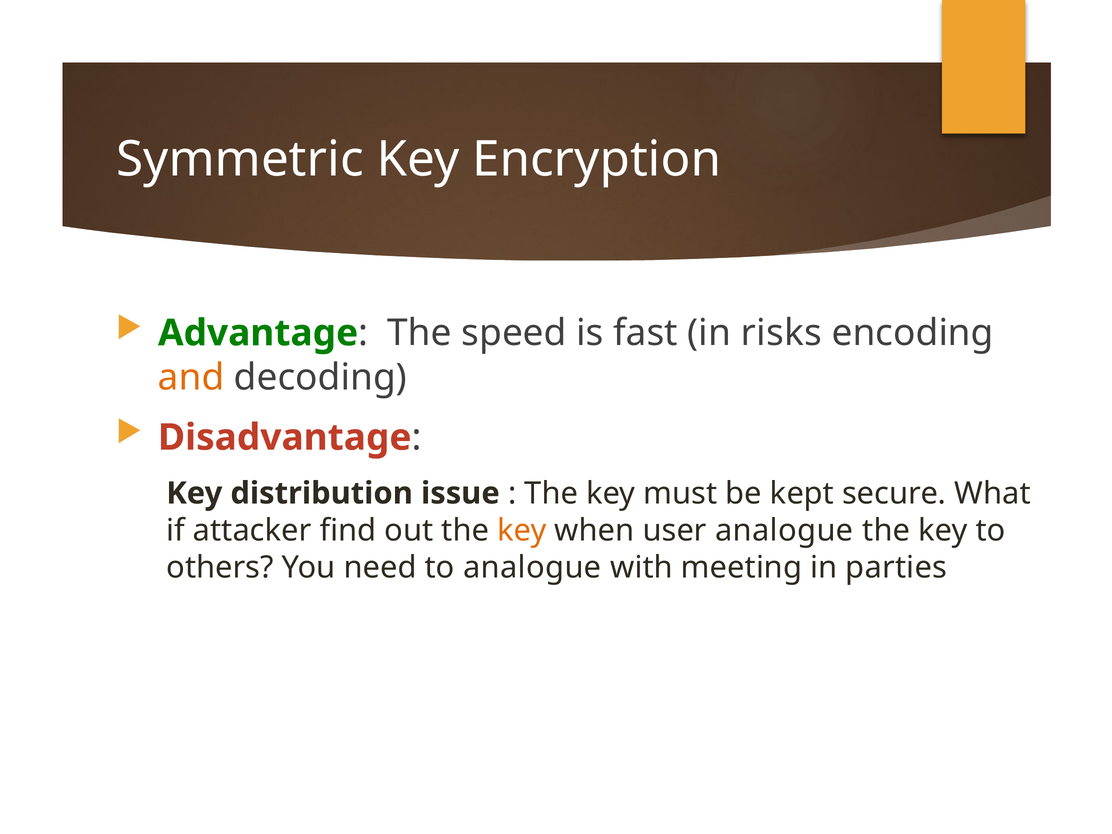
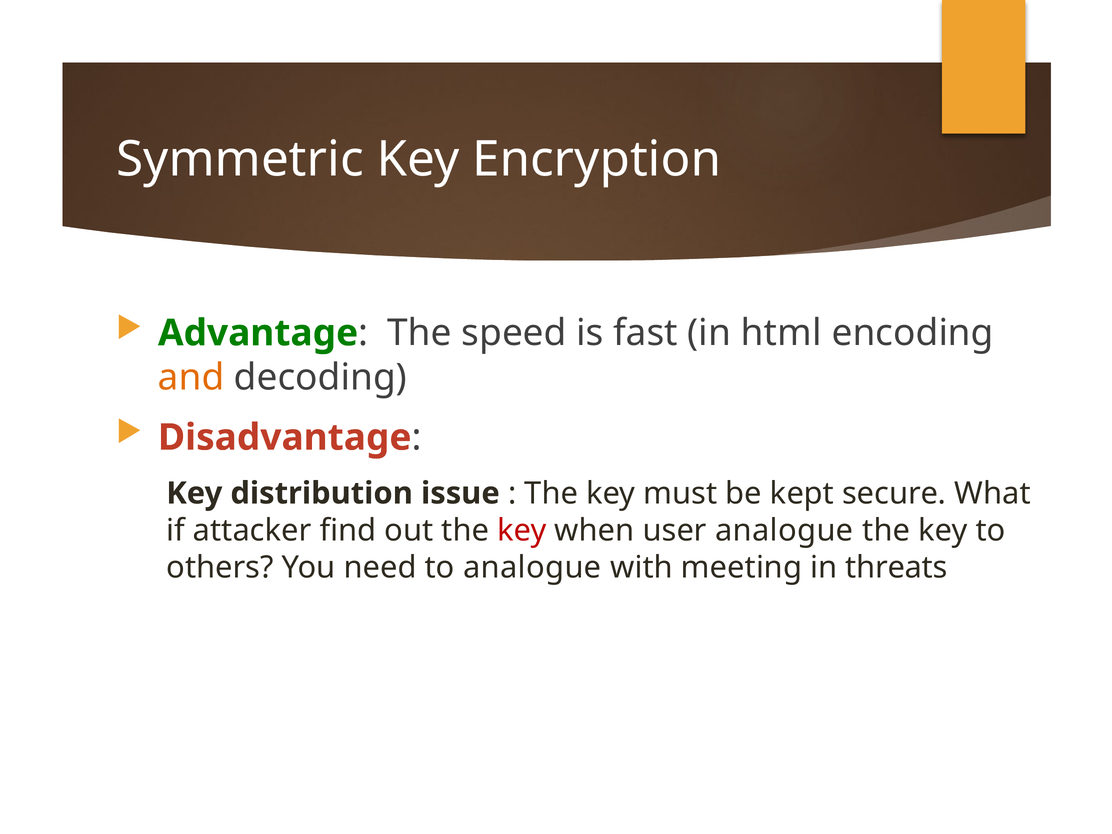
risks: risks -> html (781, 333)
key colour: orange -> red (522, 530)
parties: parties -> threats (896, 567)
